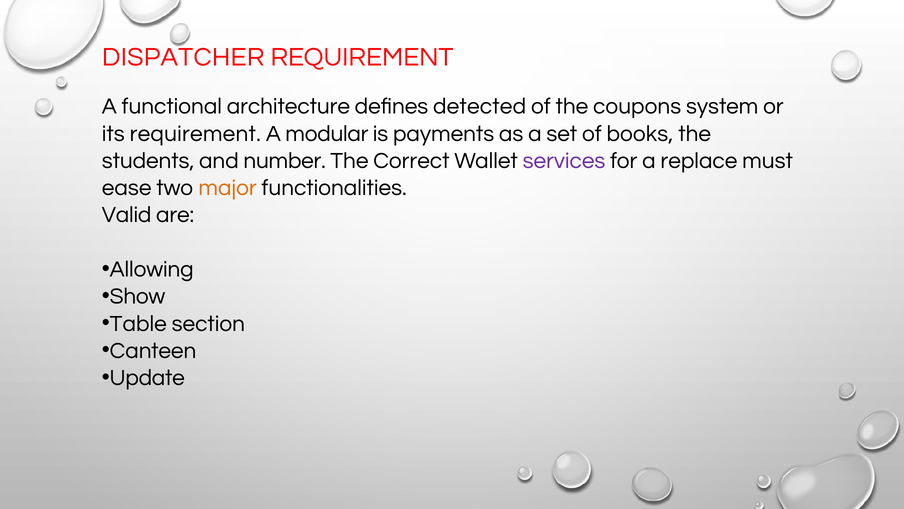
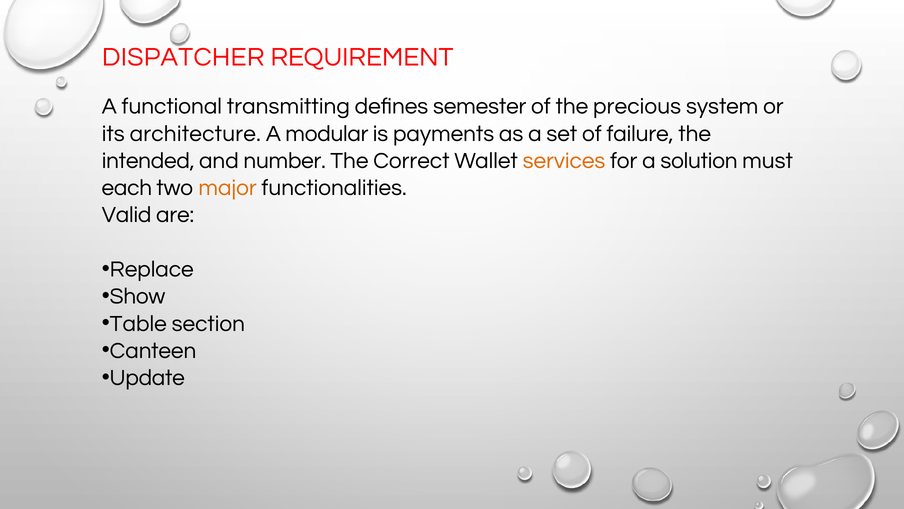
architecture: architecture -> transmitting (288, 106)
detected: detected -> semester (480, 106)
coupons: coupons -> precious (637, 106)
its requirement: requirement -> architecture (195, 133)
books: books -> failure (640, 133)
students: students -> intended (148, 161)
services colour: purple -> orange (564, 161)
replace: replace -> solution (699, 161)
ease: ease -> each (127, 188)
Allowing: Allowing -> Replace (152, 269)
